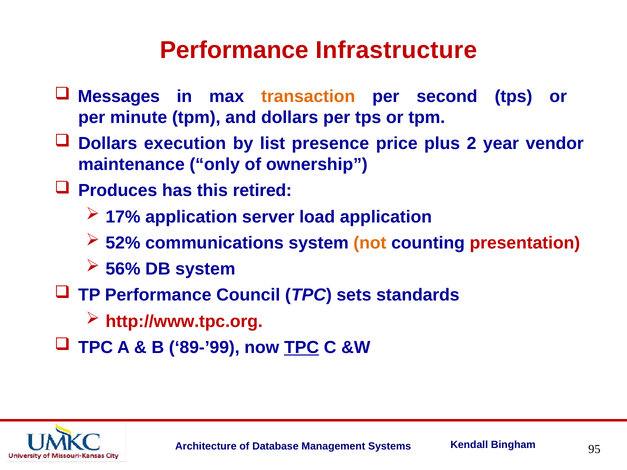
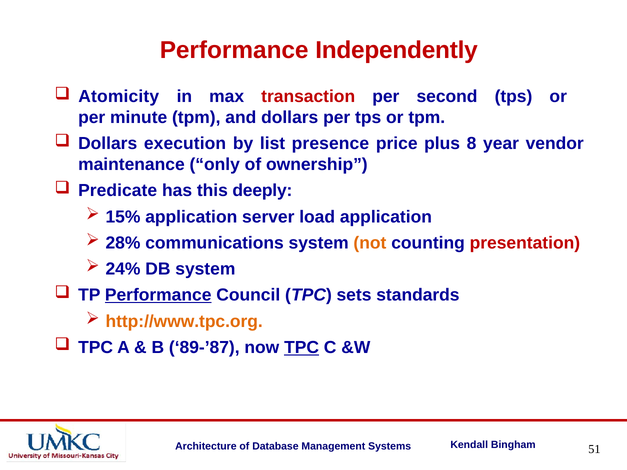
Infrastructure: Infrastructure -> Independently (397, 50)
Messages: Messages -> Atomicity (119, 97)
transaction colour: orange -> red (308, 97)
2: 2 -> 8 (472, 144)
Produces: Produces -> Predicate (118, 191)
retired: retired -> deeply (262, 191)
17%: 17% -> 15% (123, 217)
52%: 52% -> 28% (123, 243)
56%: 56% -> 24% (123, 269)
Performance underline: none -> present (158, 295)
http://www.tpc.org colour: red -> orange (184, 321)
89-’99: 89-’99 -> 89-’87 (204, 348)
95: 95 -> 51 (594, 449)
